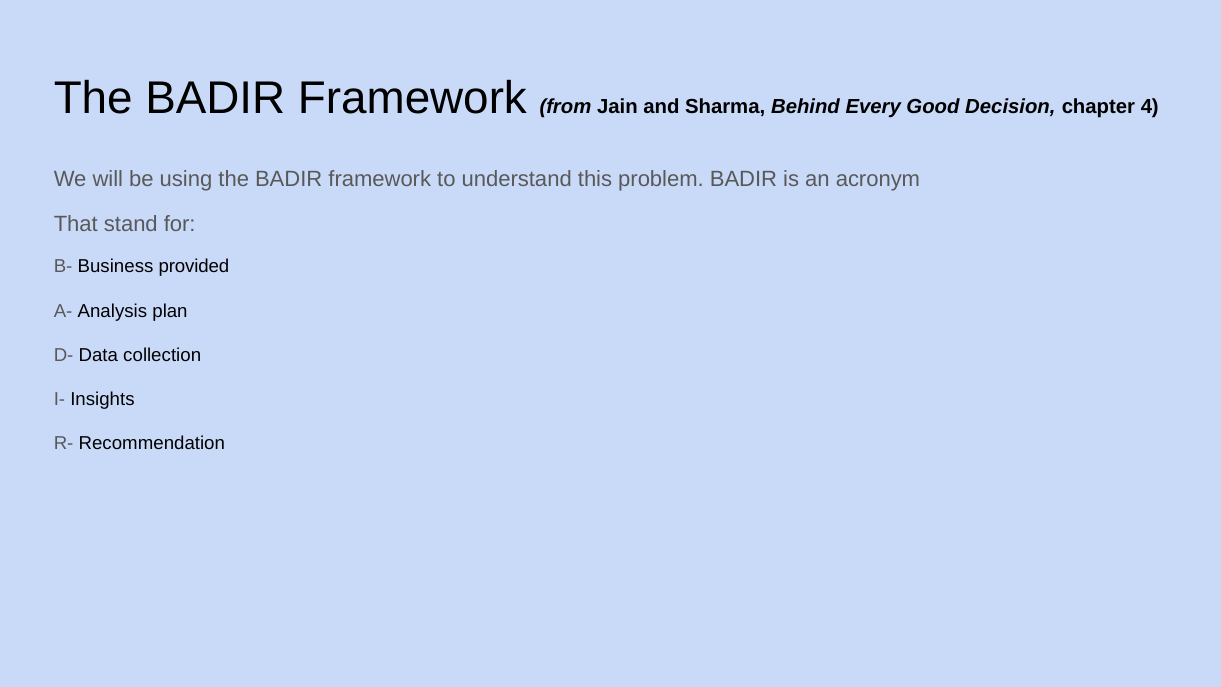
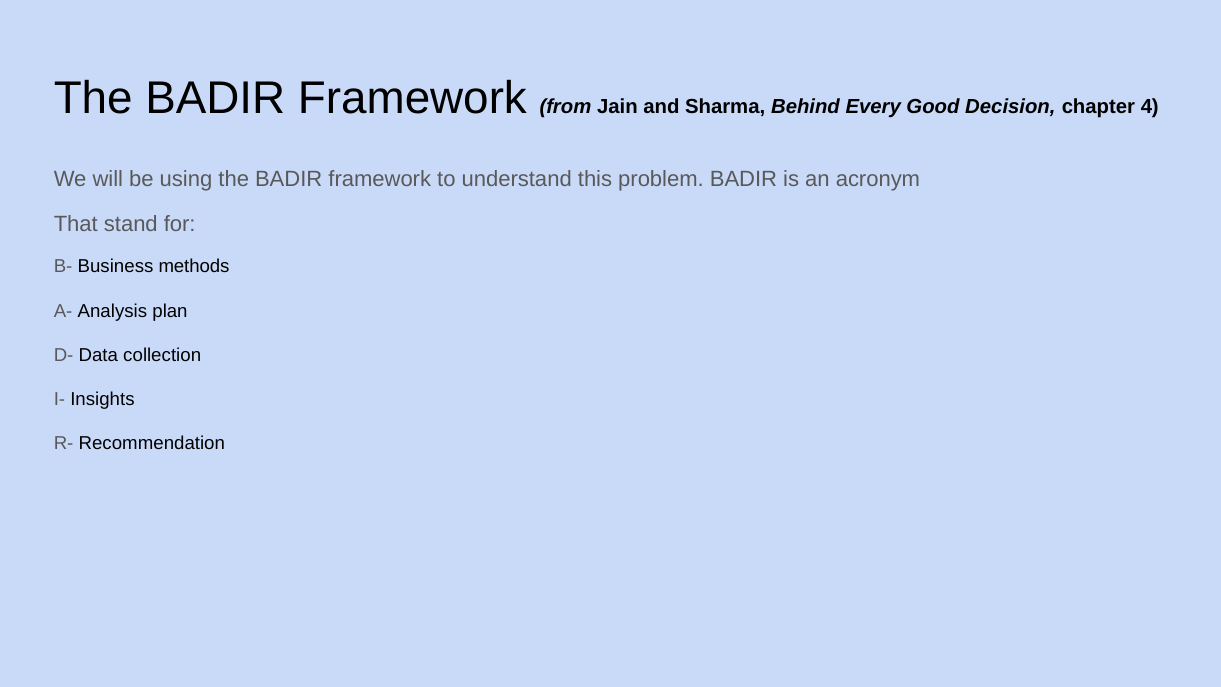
provided: provided -> methods (194, 267)
